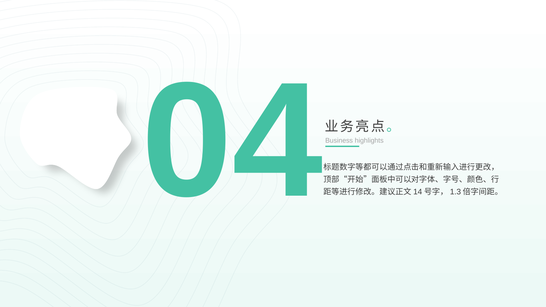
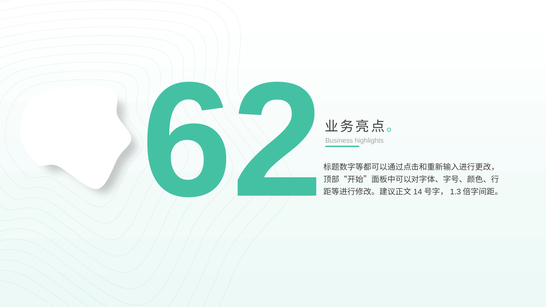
04: 04 -> 62 (232, 142)
